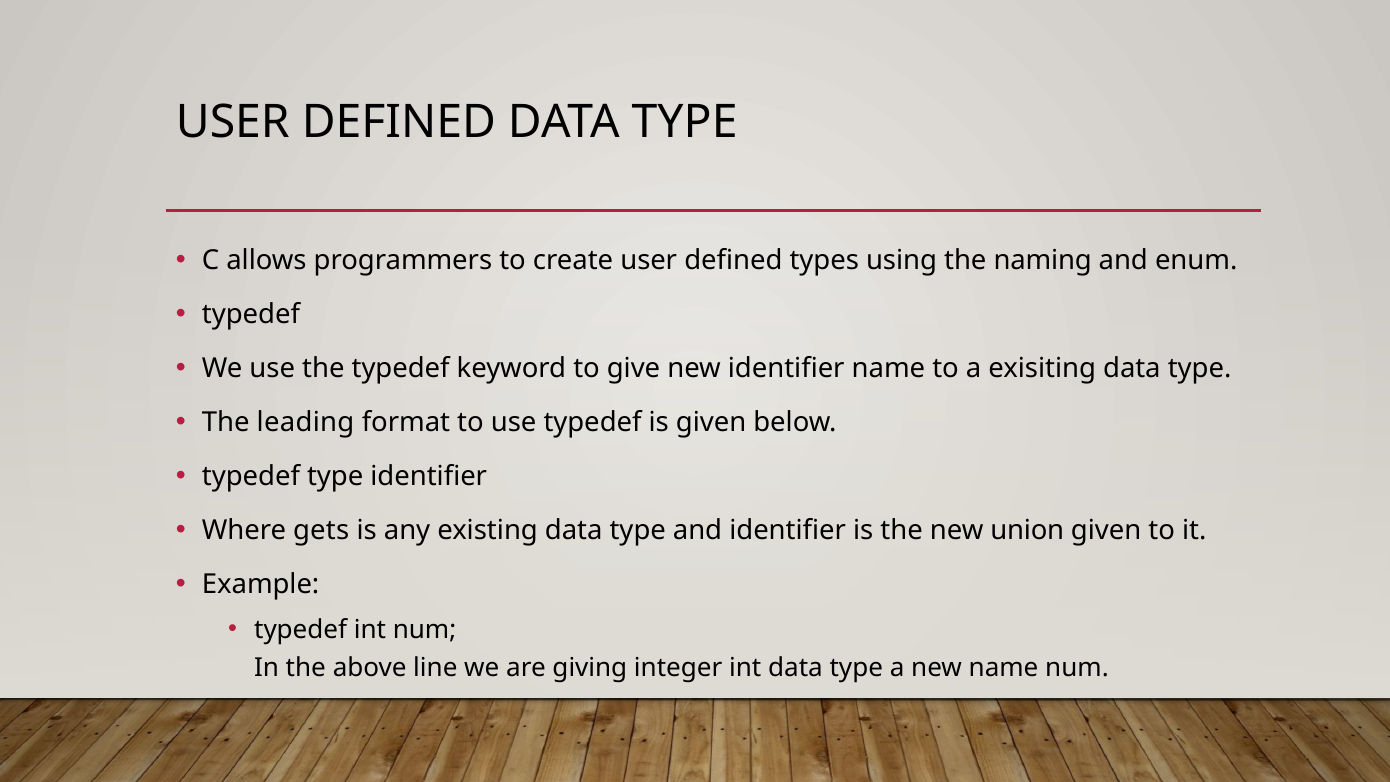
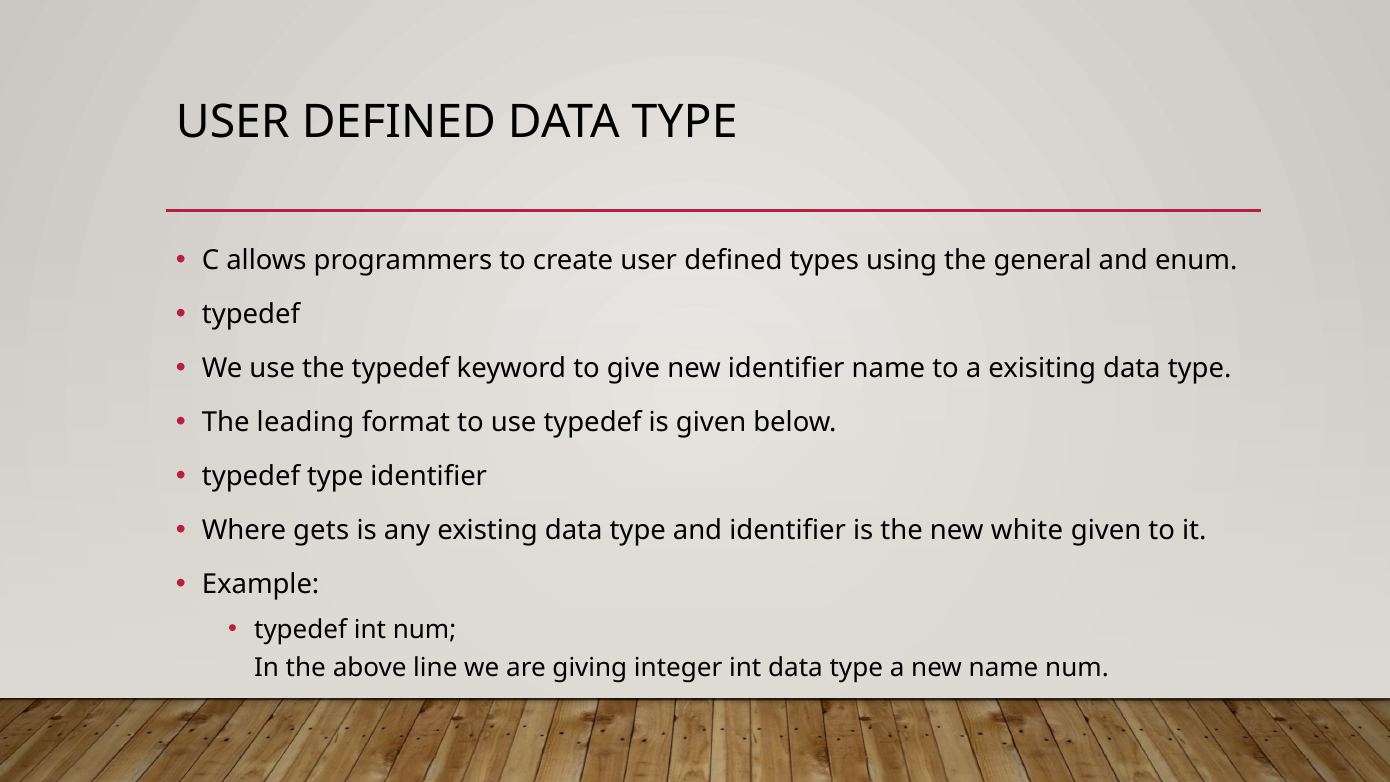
naming: naming -> general (1043, 260)
union: union -> white (1027, 530)
